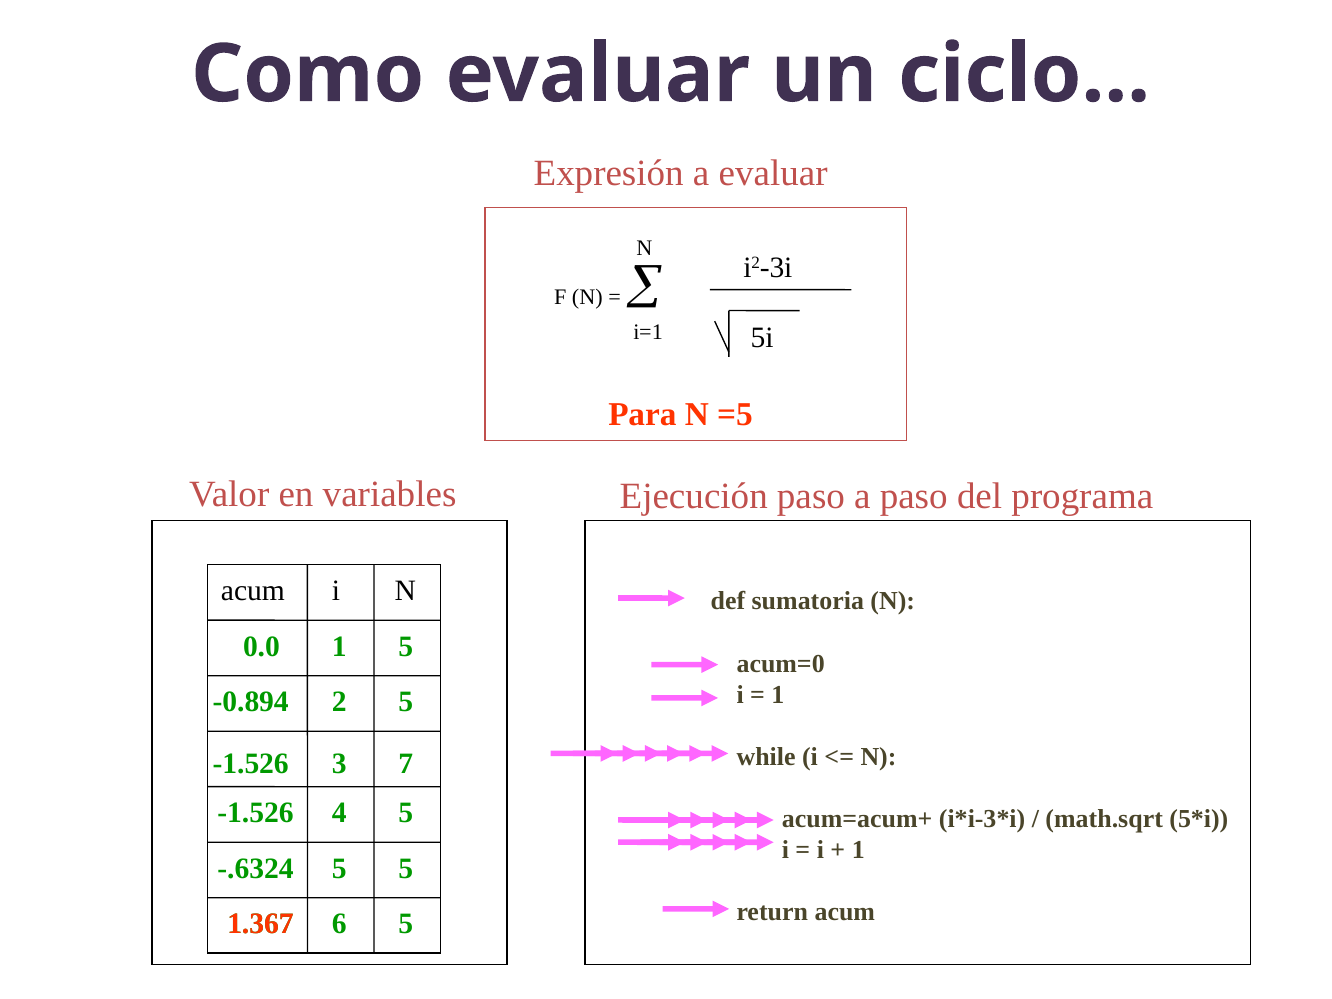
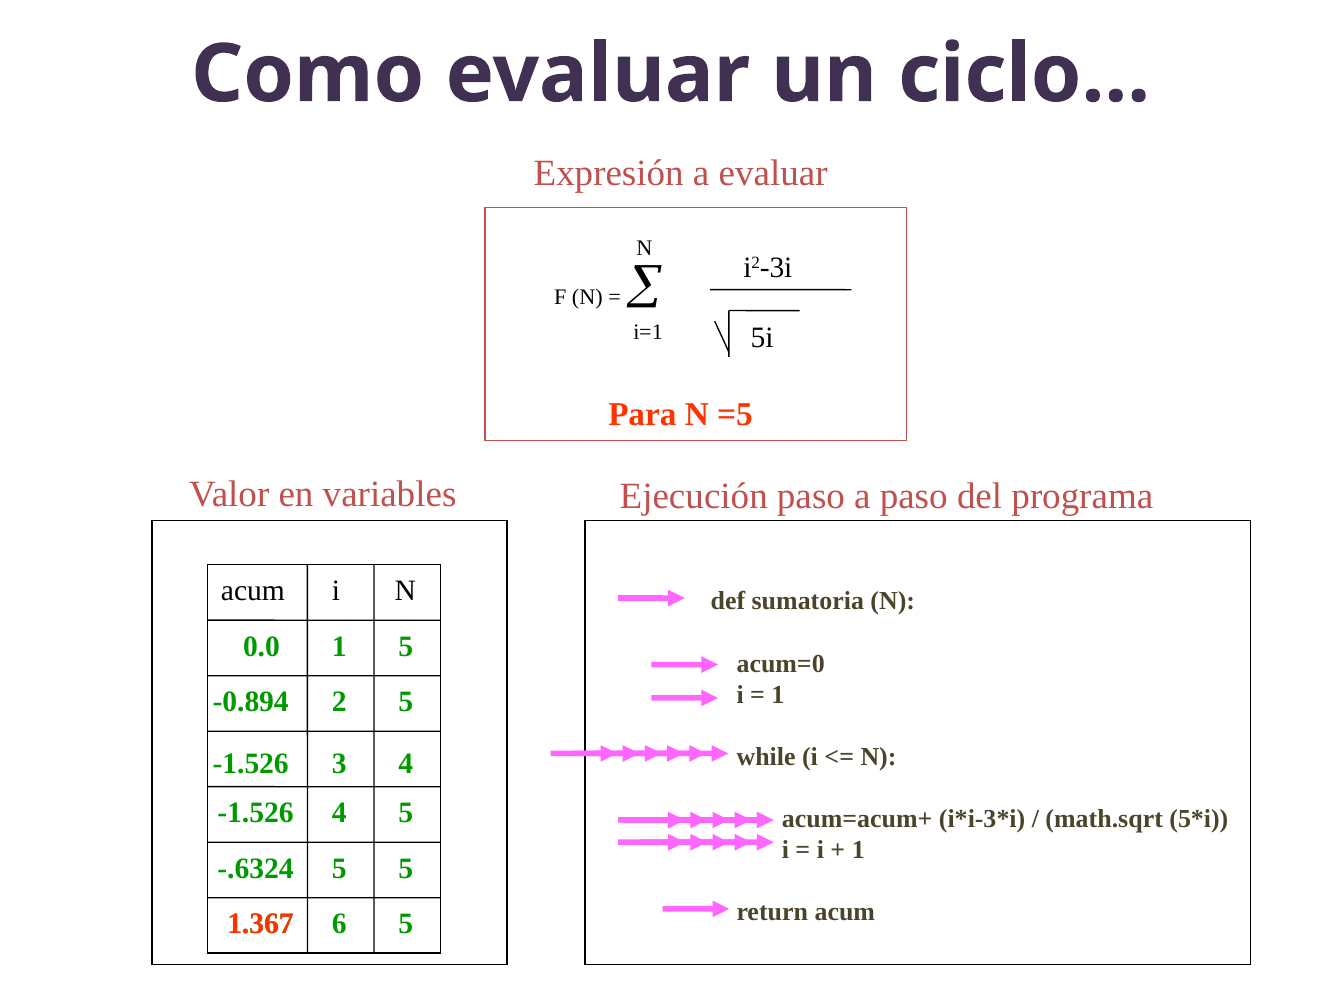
3 7: 7 -> 4 (406, 764)
